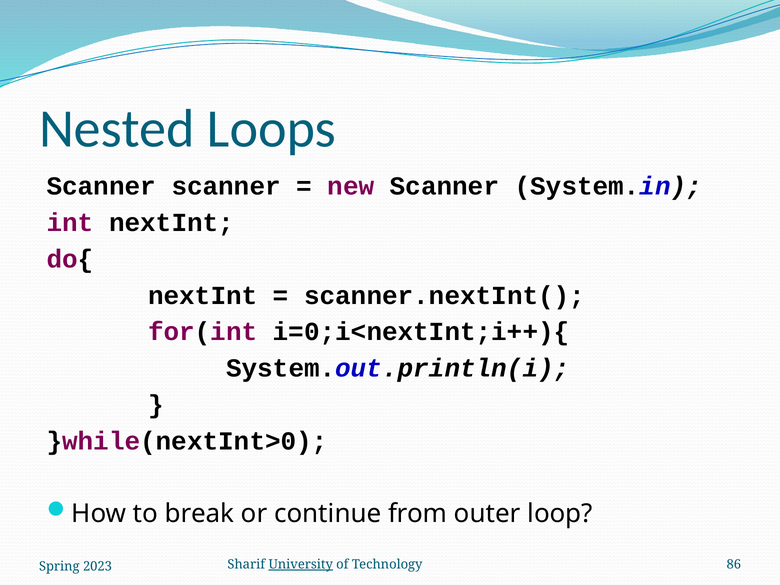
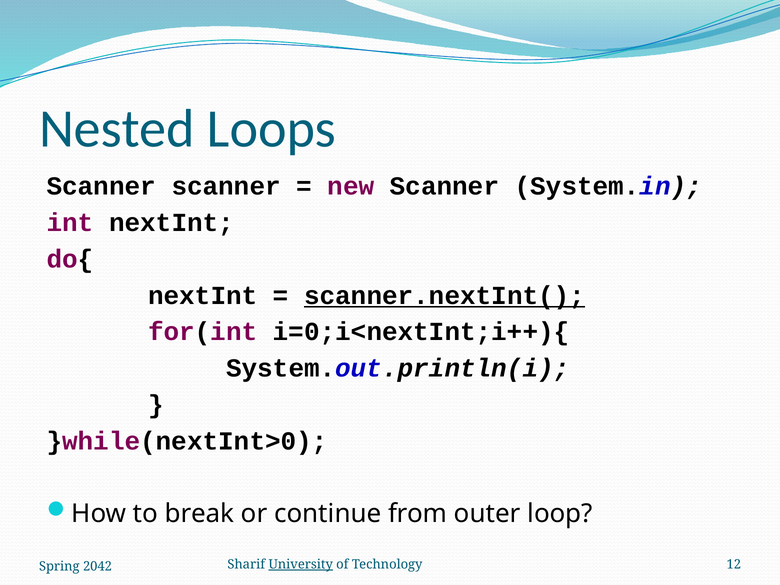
scanner.nextInt( underline: none -> present (445, 296)
86: 86 -> 12 (734, 564)
2023: 2023 -> 2042 (97, 566)
